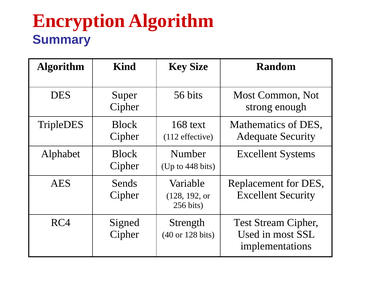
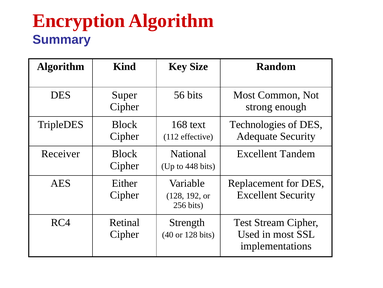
Mathematics: Mathematics -> Technologies (258, 124)
Alphabet: Alphabet -> Receiver (61, 154)
Number: Number -> National (188, 154)
Systems: Systems -> Tandem (297, 154)
Sends: Sends -> Either (125, 183)
Signed: Signed -> Retinal (124, 222)
